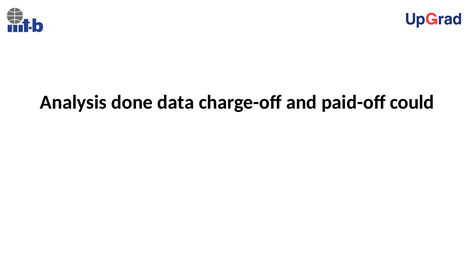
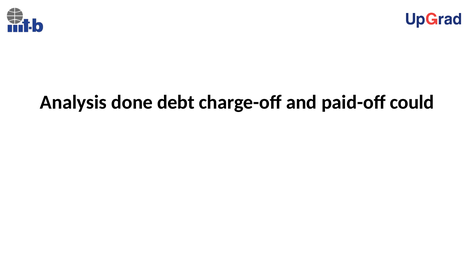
data: data -> debt (176, 102)
